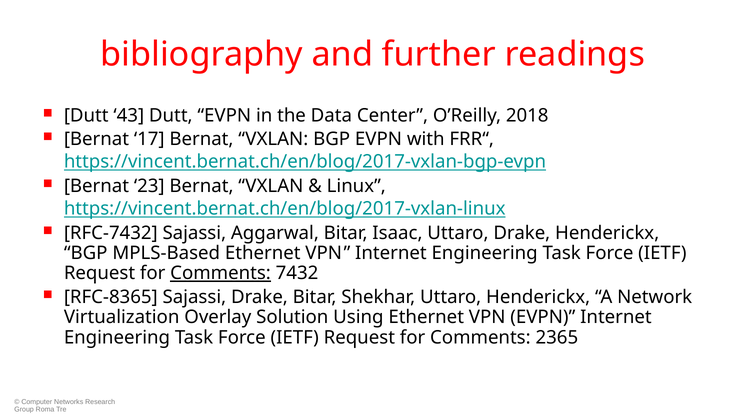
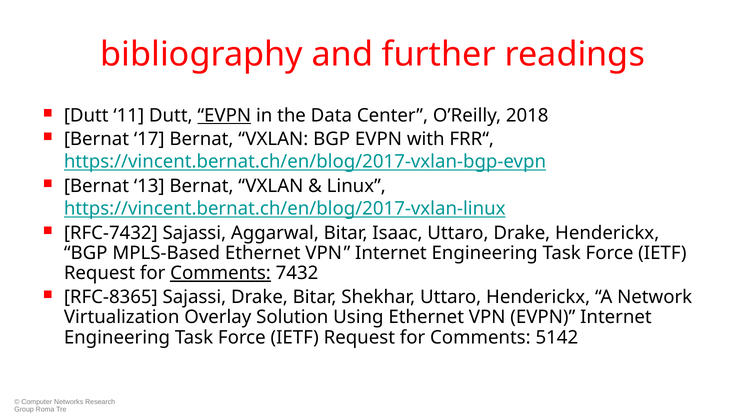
43: 43 -> 11 (129, 115)
EVPN underline: none -> present (224, 115)
23: 23 -> 13 (149, 186)
2365: 2365 -> 5142 (557, 337)
